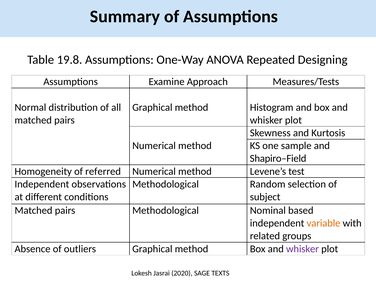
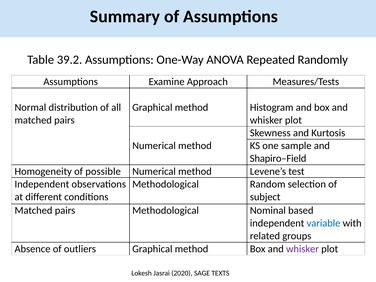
19.8: 19.8 -> 39.2 (70, 60)
Designing: Designing -> Randomly (323, 60)
referred: referred -> possible (103, 171)
variable colour: orange -> blue (323, 223)
